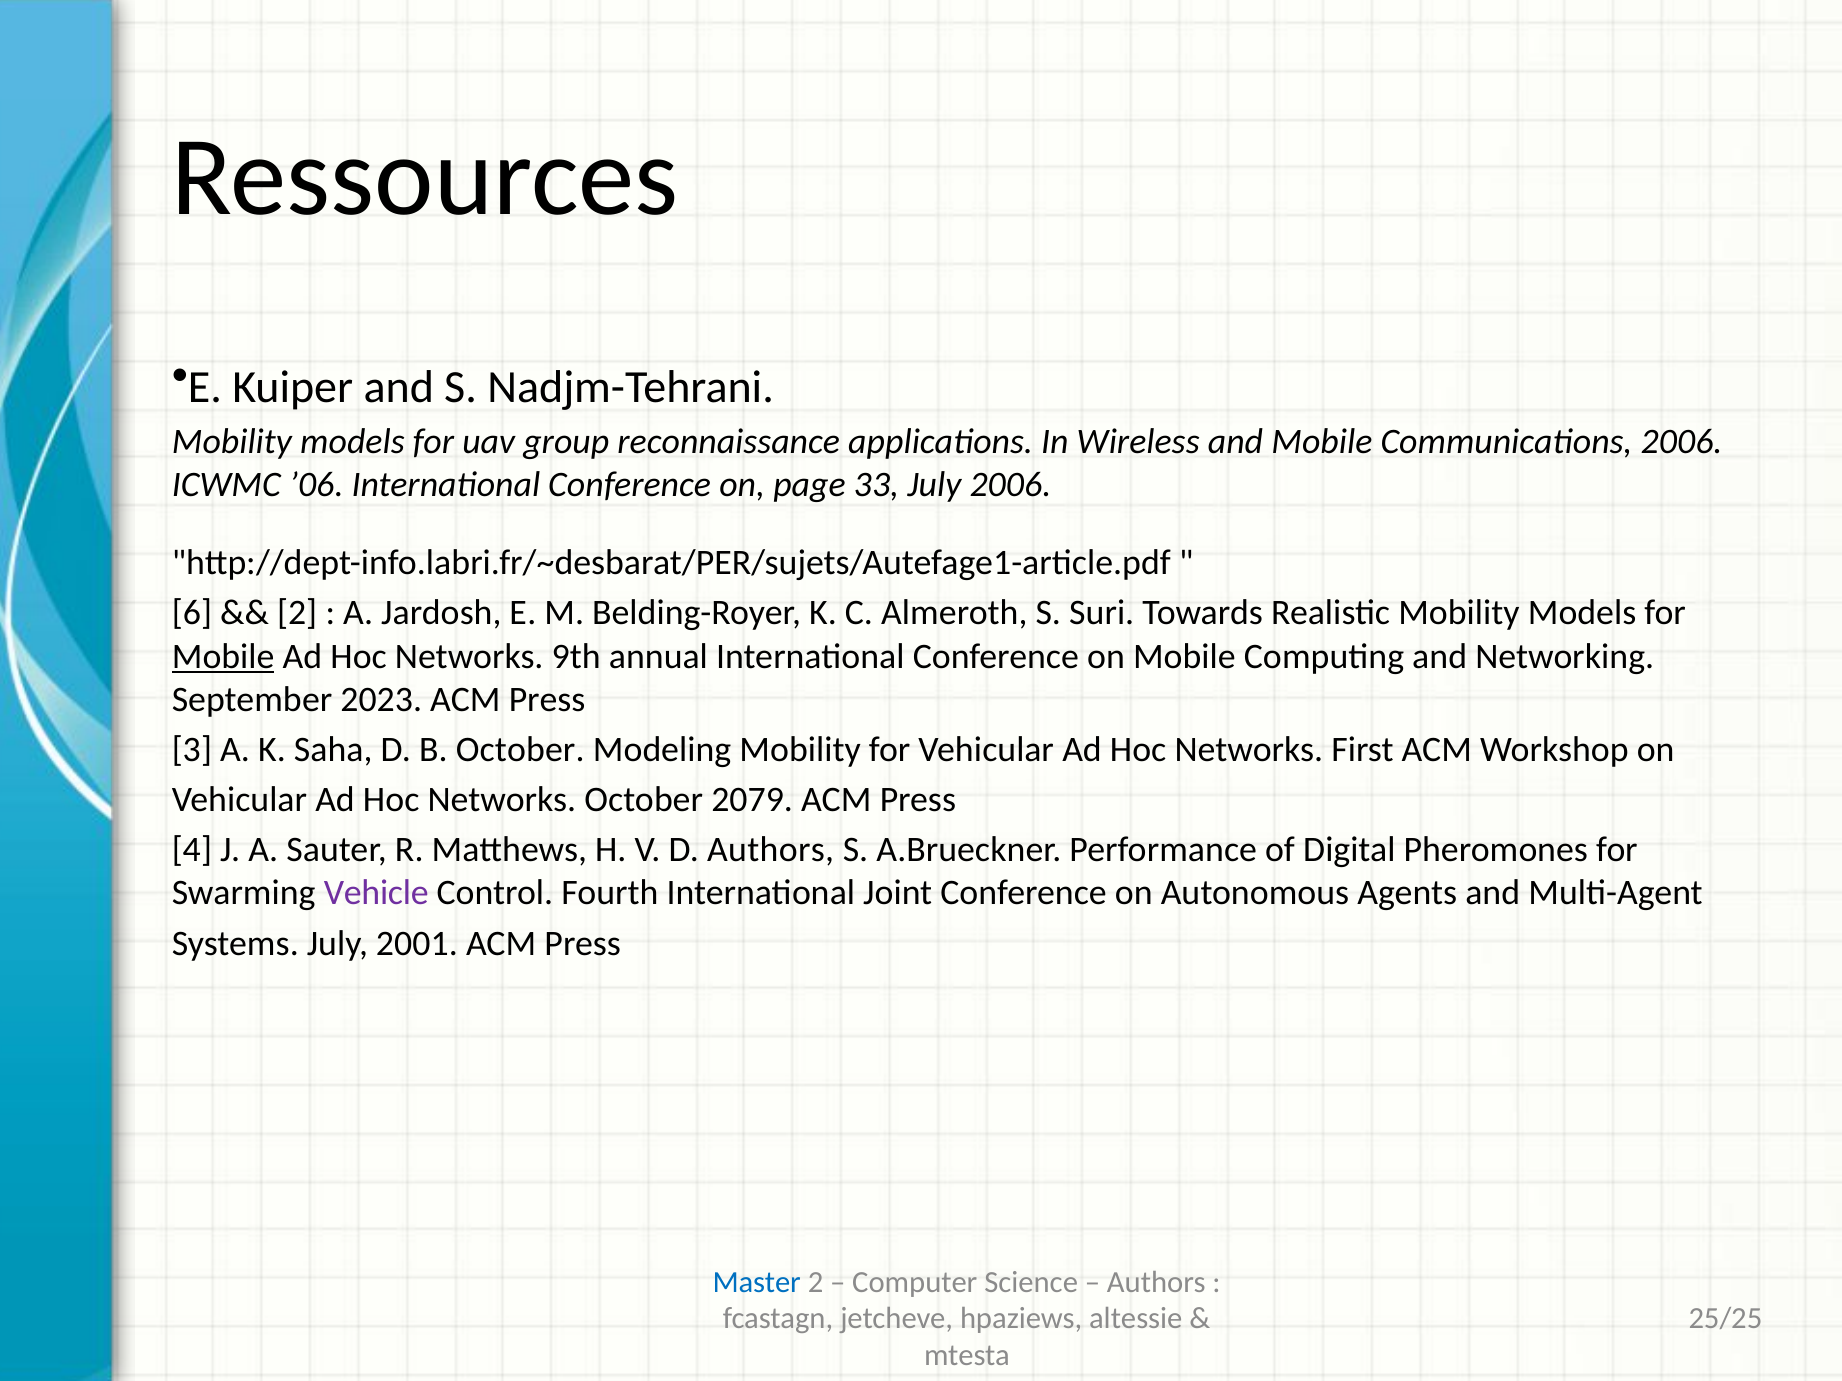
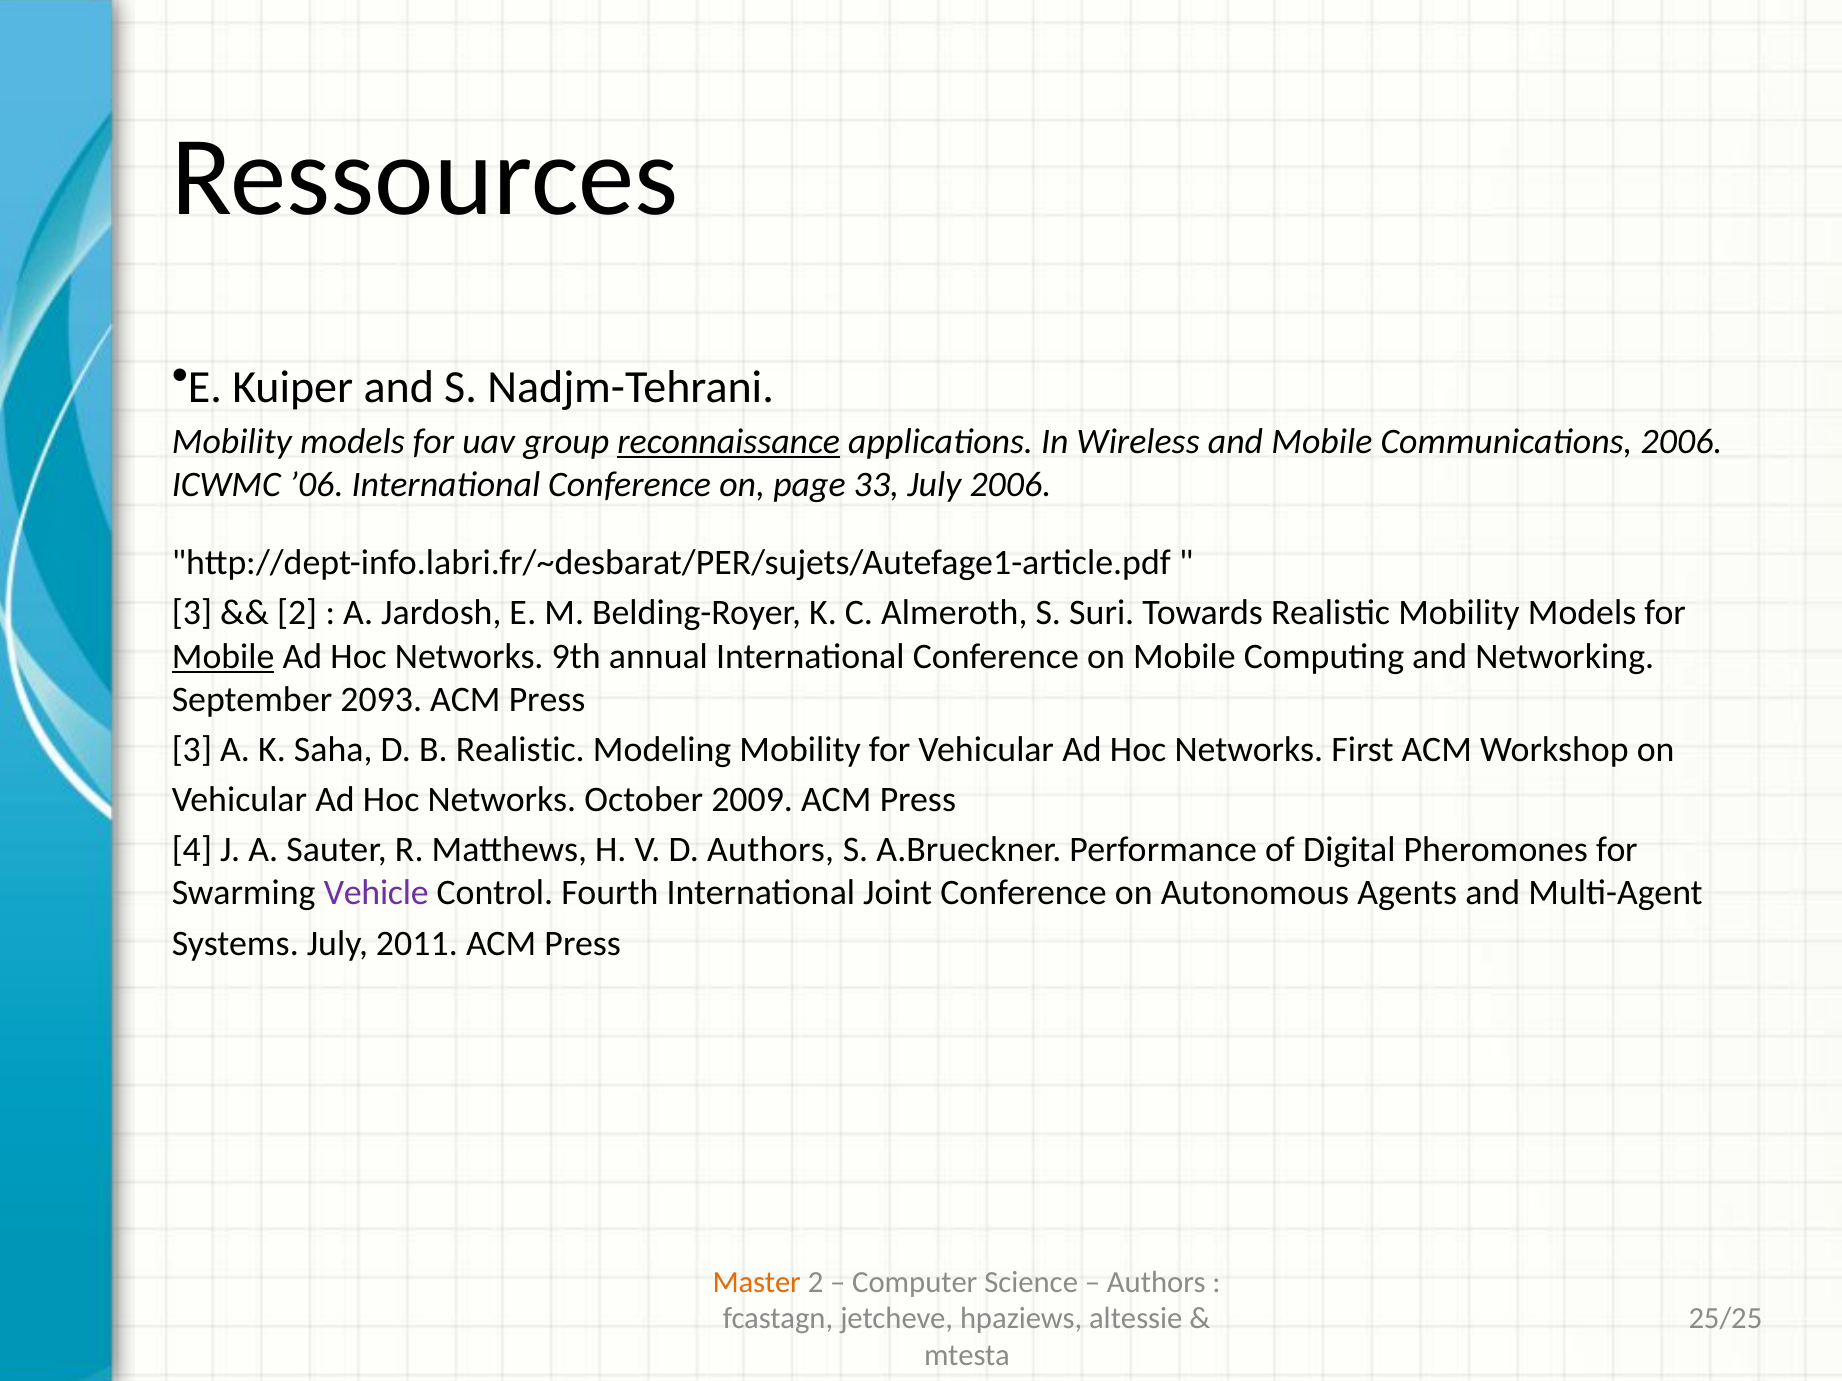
reconnaissance underline: none -> present (729, 441)
6: 6 -> 3 (192, 613)
2023: 2023 -> 2093 (381, 700)
B October: October -> Realistic (520, 750)
2079: 2079 -> 2009 (752, 800)
2001: 2001 -> 2011 (417, 944)
Master colour: blue -> orange (757, 1282)
